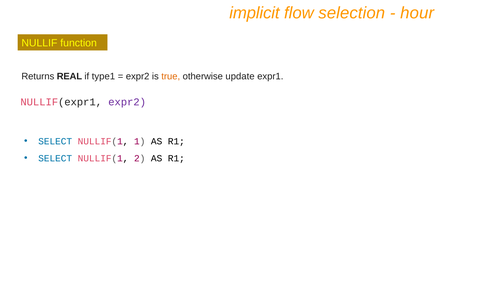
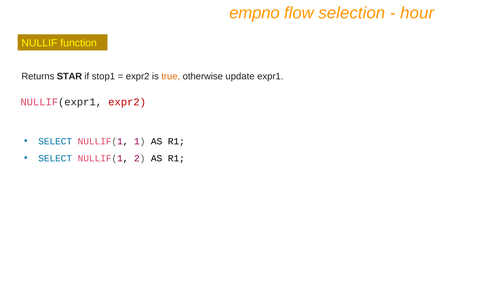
implicit: implicit -> empno (254, 13)
REAL: REAL -> STAR (69, 76)
type1: type1 -> stop1 (103, 76)
expr2 colour: purple -> red (127, 102)
